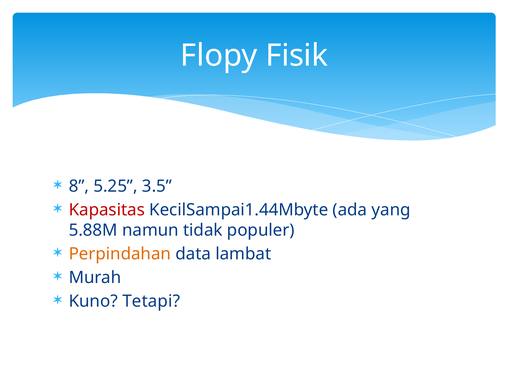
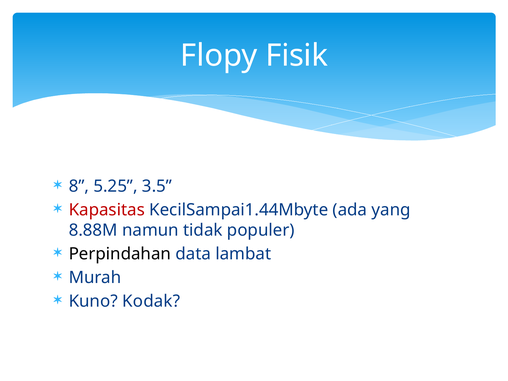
5.88M: 5.88M -> 8.88M (93, 230)
Perpindahan colour: orange -> black (120, 254)
Tetapi: Tetapi -> Kodak (151, 301)
